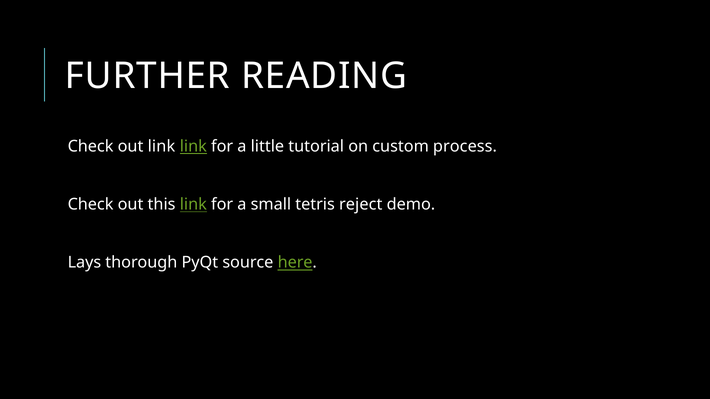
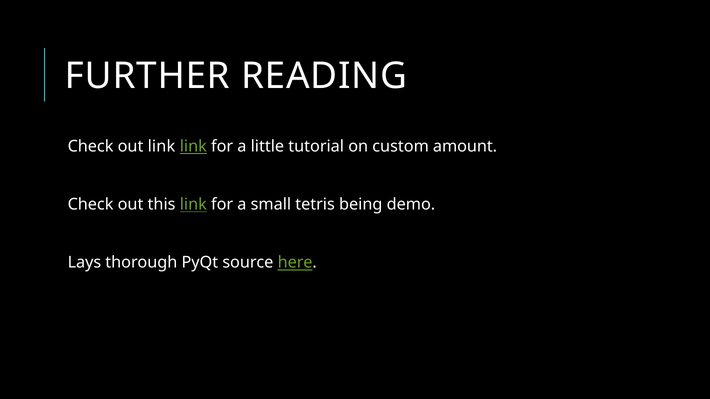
process: process -> amount (465, 146)
reject: reject -> being (361, 205)
